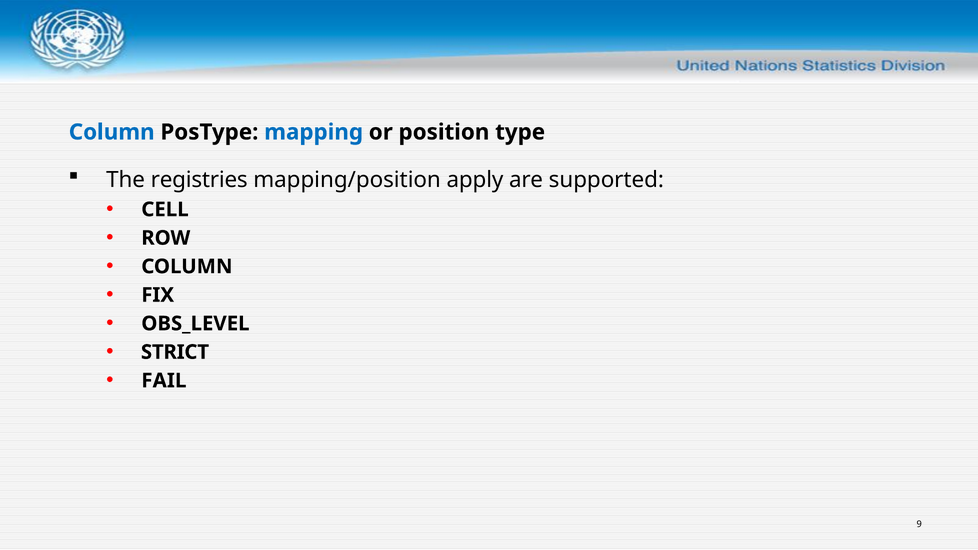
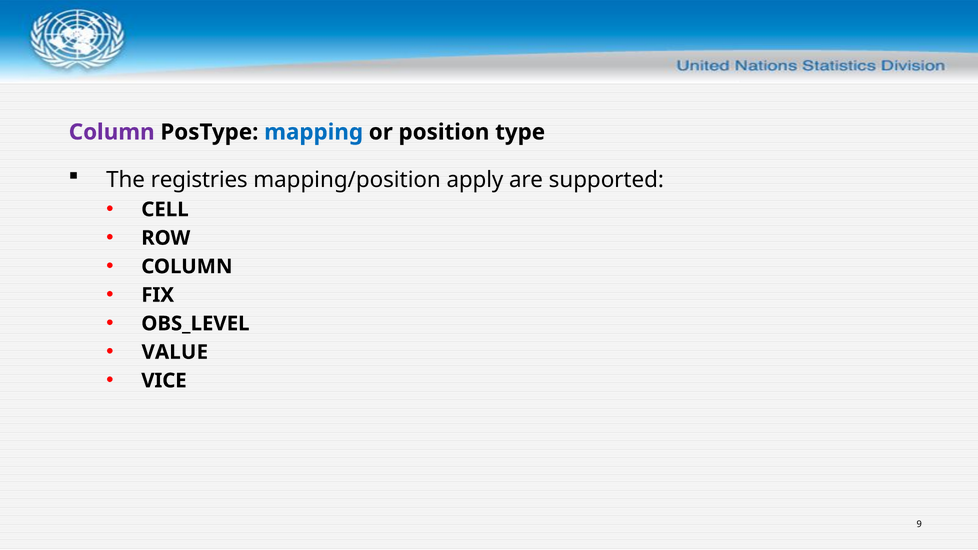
Column colour: blue -> purple (112, 132)
STRICT: STRICT -> VALUE (175, 352)
FAIL: FAIL -> VICE (164, 381)
